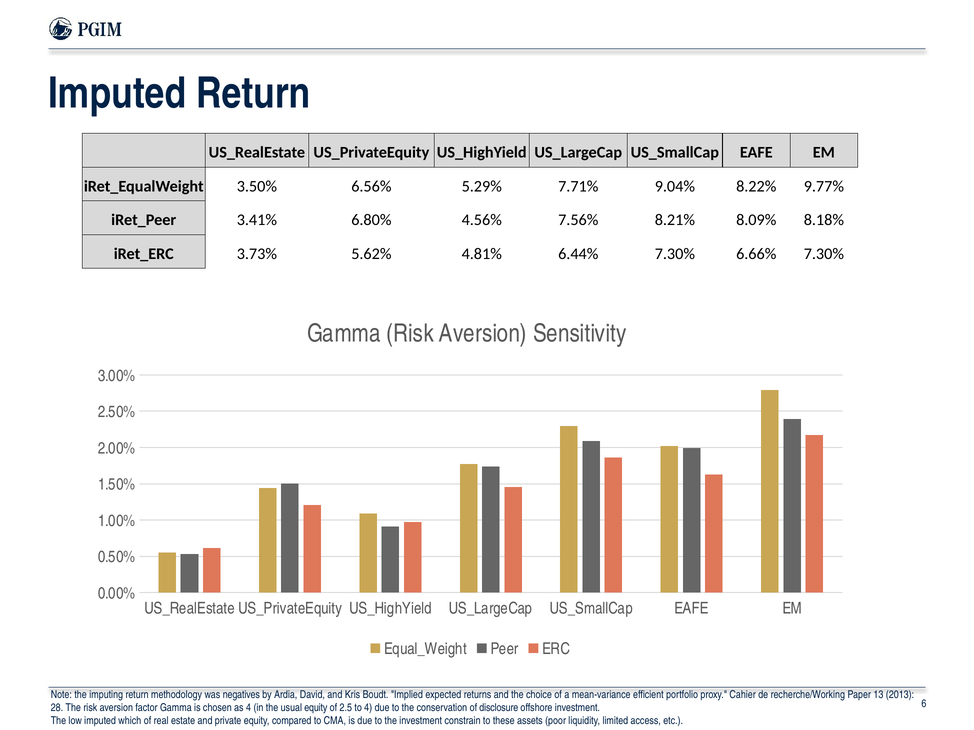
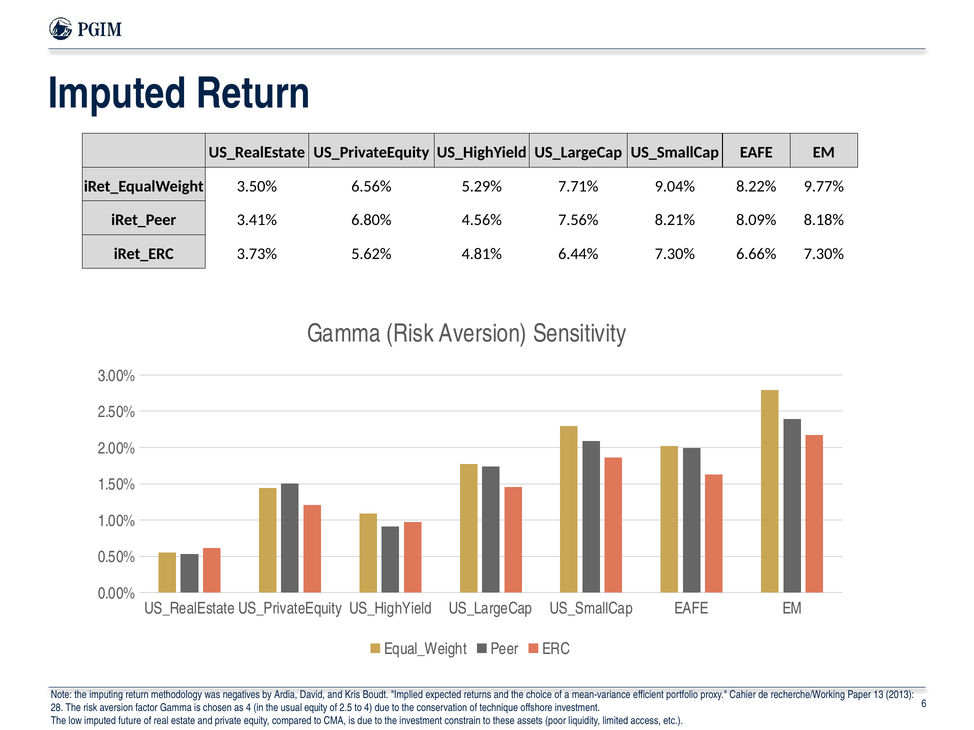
disclosure: disclosure -> technique (499, 708)
which: which -> future (130, 721)
